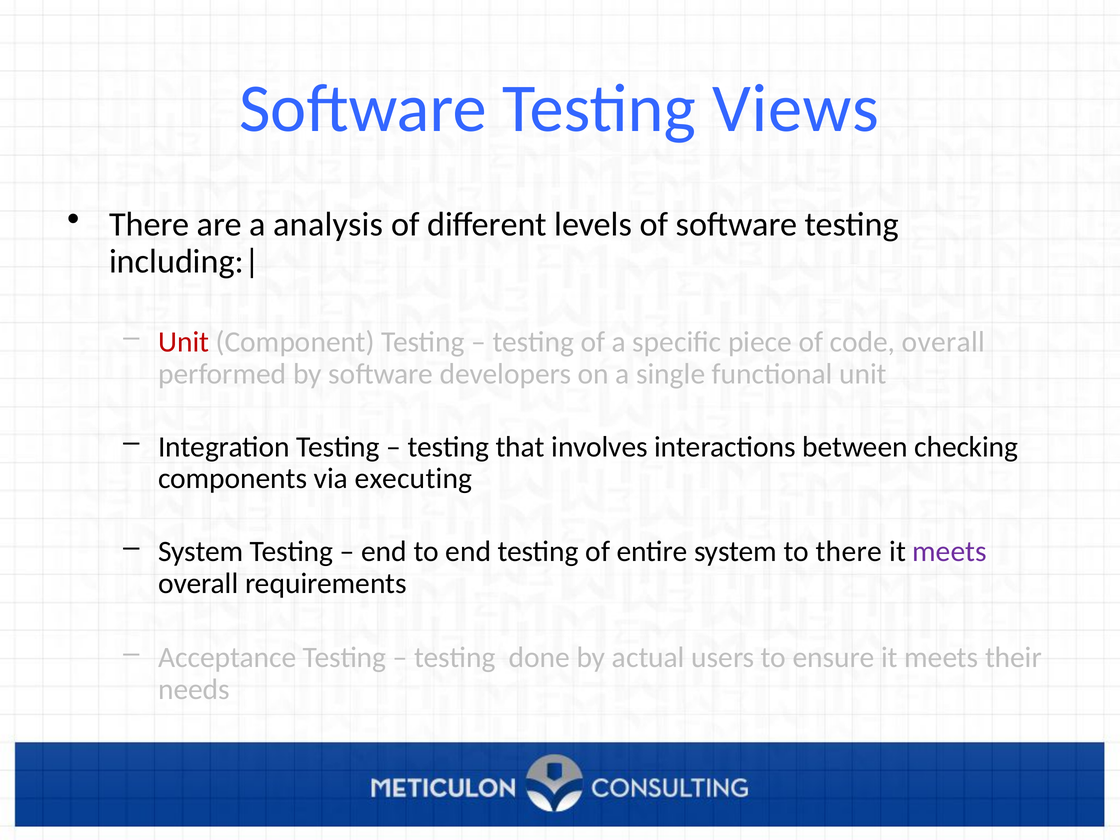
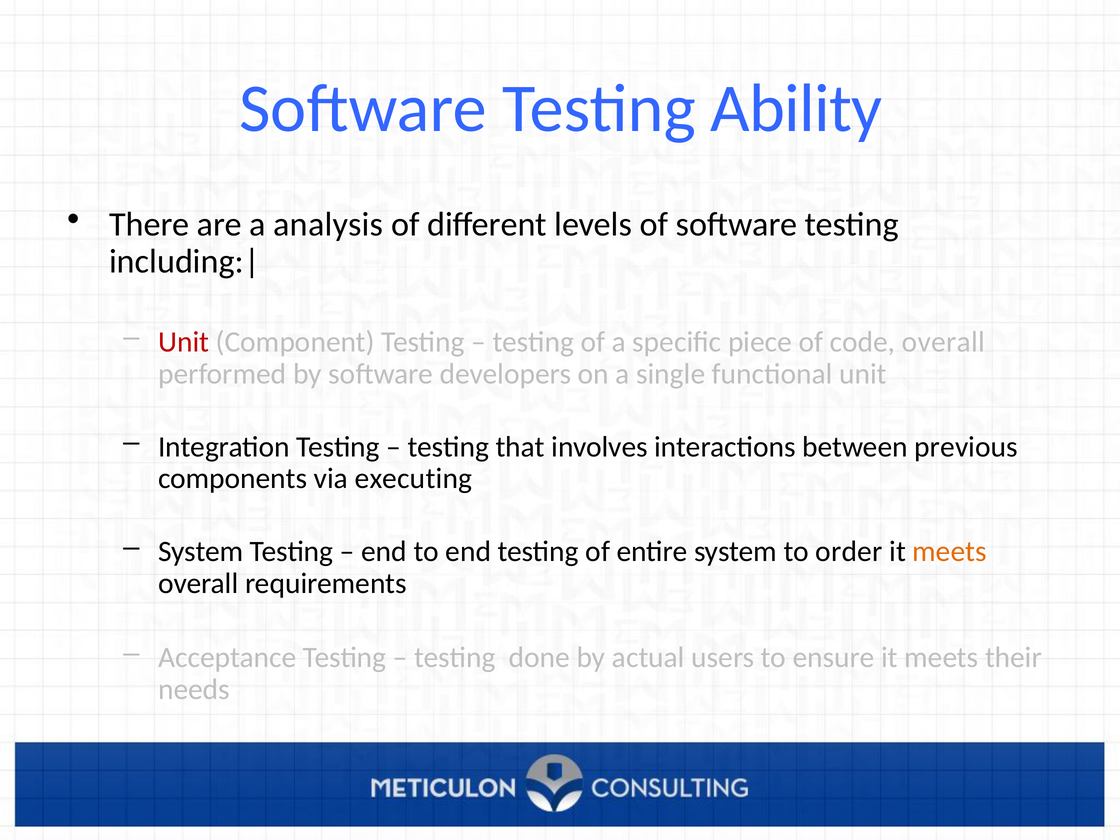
Views: Views -> Ability (796, 108)
checking: checking -> previous (966, 447)
to there: there -> order (849, 552)
meets colour: purple -> orange (950, 552)
